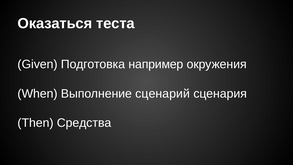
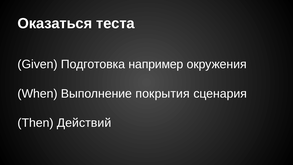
сценарий: сценарий -> покрытия (163, 94)
Средства: Средства -> Действий (84, 123)
